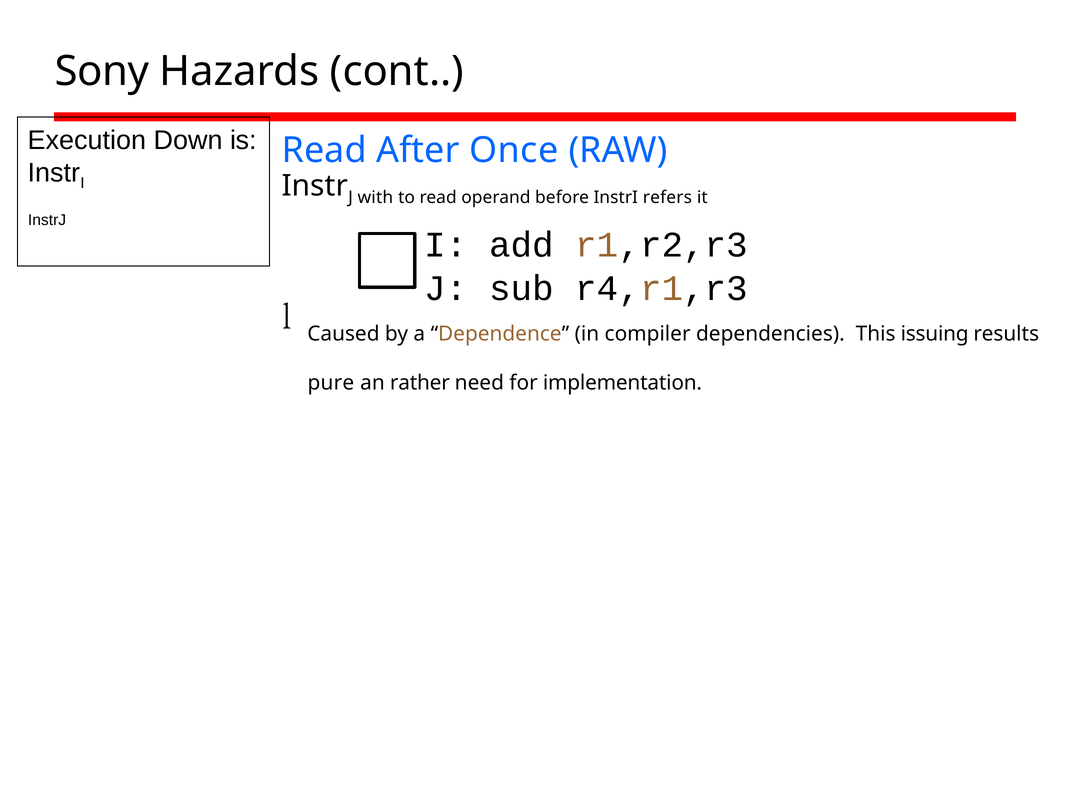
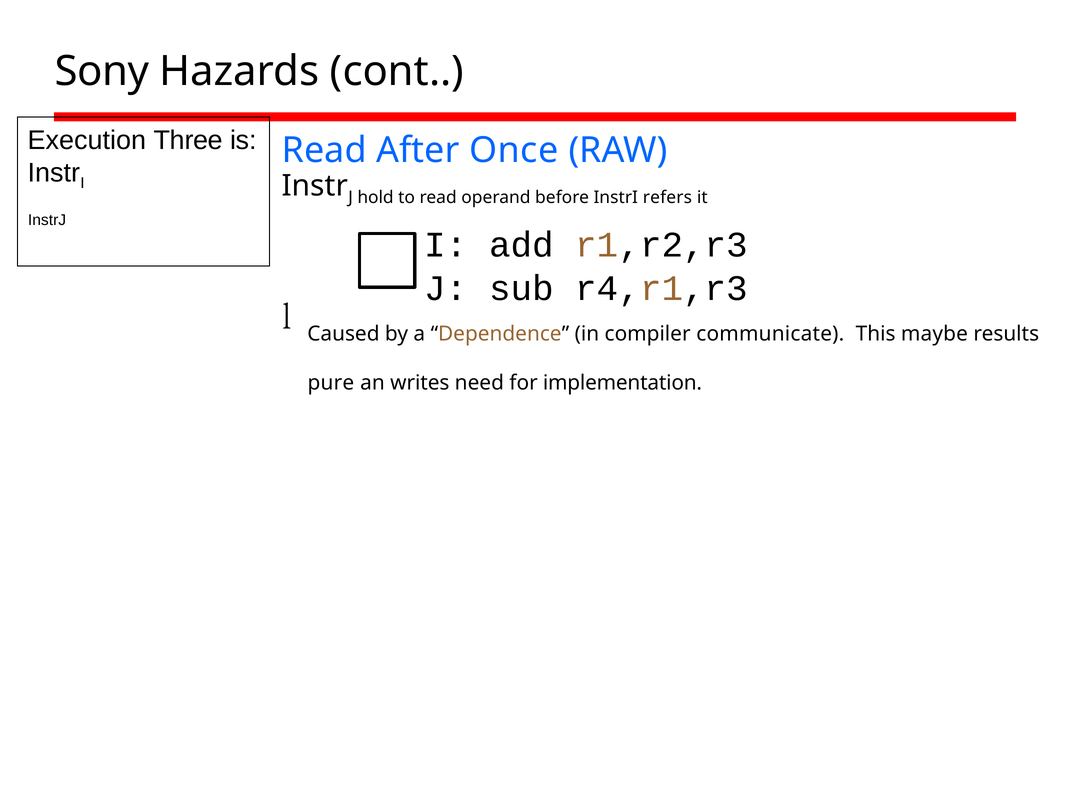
Down: Down -> Three (188, 140)
with: with -> hold (376, 197)
dependencies: dependencies -> communicate (770, 334)
issuing: issuing -> maybe (934, 334)
rather: rather -> writes (420, 383)
